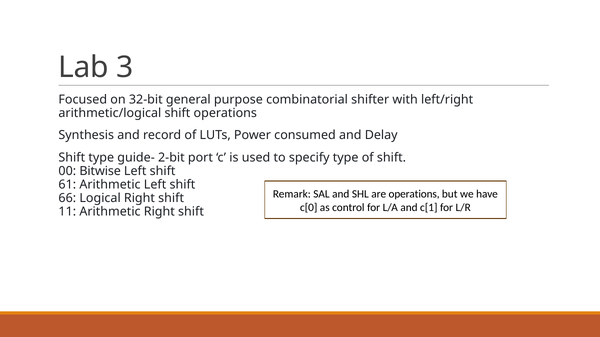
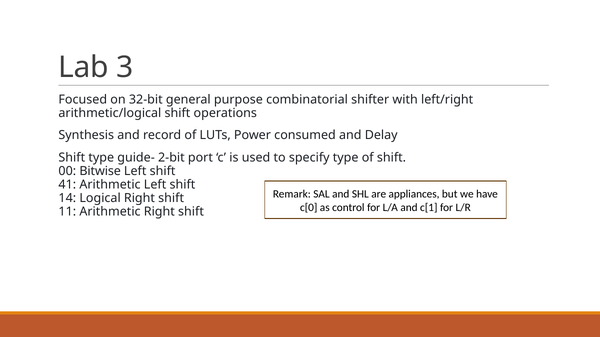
61: 61 -> 41 (67, 185)
are operations: operations -> appliances (414, 194)
66: 66 -> 14 (67, 198)
